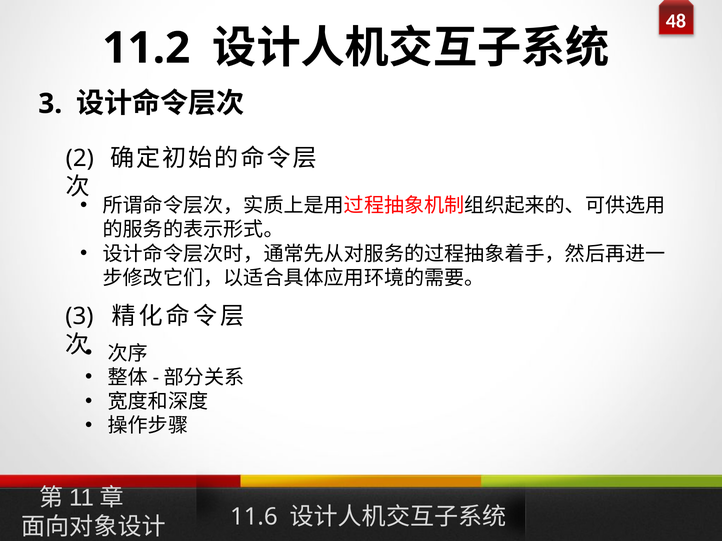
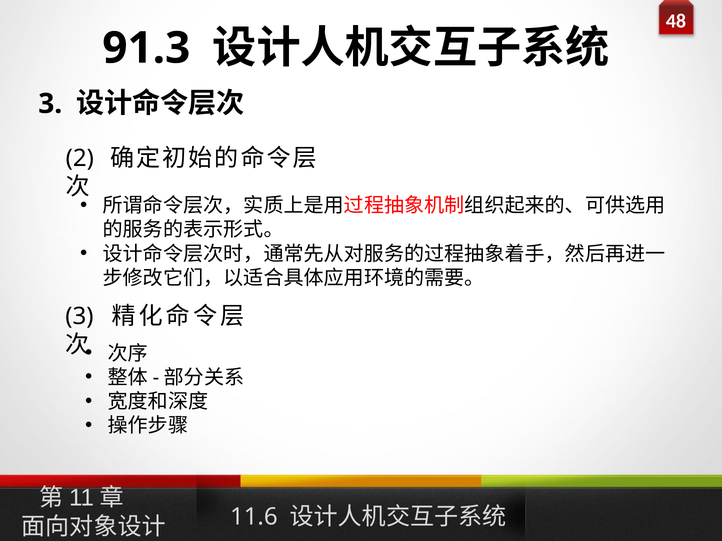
11.2: 11.2 -> 91.3 (146, 48)
